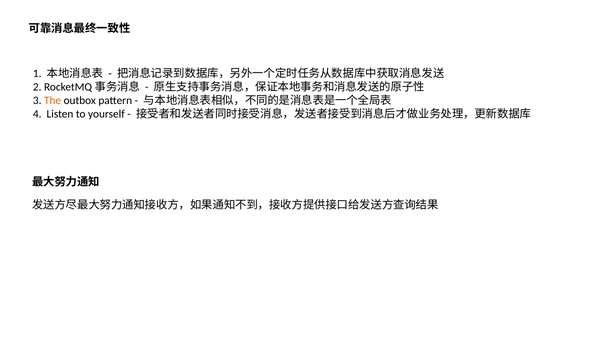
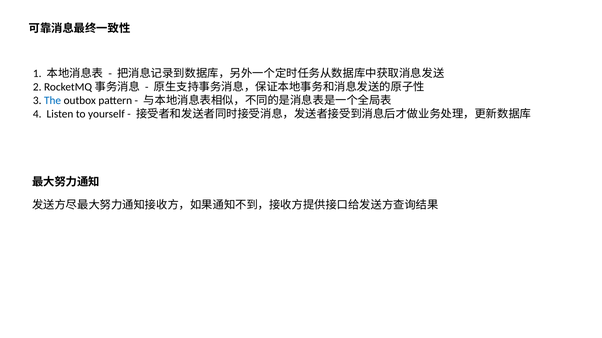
The colour: orange -> blue (53, 101)
